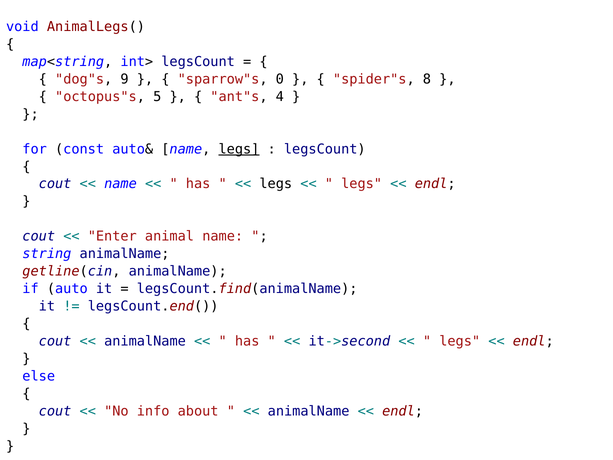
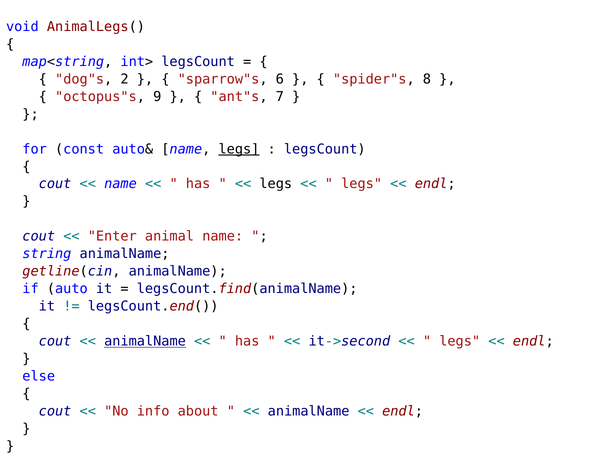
9: 9 -> 2 (125, 79)
0: 0 -> 6 (280, 79)
5: 5 -> 9 (157, 97)
4: 4 -> 7 (280, 97)
animalName underline: none -> present (145, 341)
